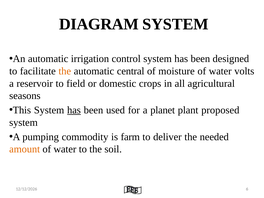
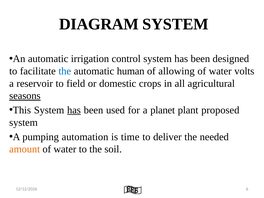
the colour: orange -> blue (65, 71)
central: central -> human (131, 71)
moisture: moisture -> allowing (177, 71)
seasons underline: none -> present (25, 96)
commodity: commodity -> automation (85, 137)
farm: farm -> time (130, 137)
